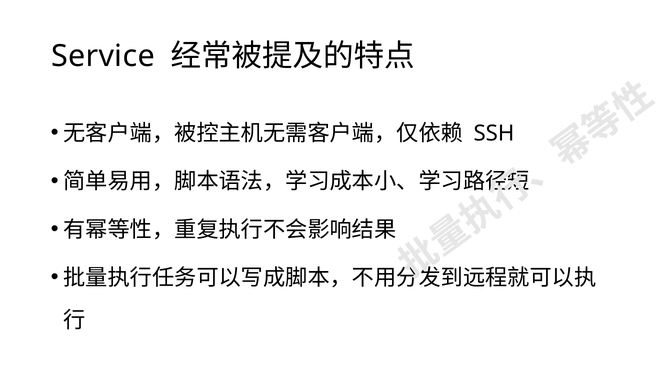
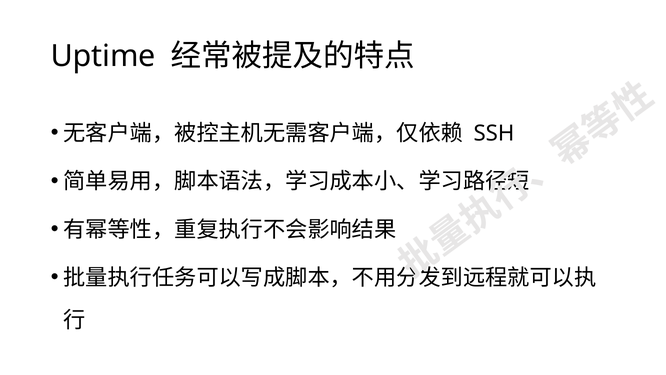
Service: Service -> Uptime (103, 56)
